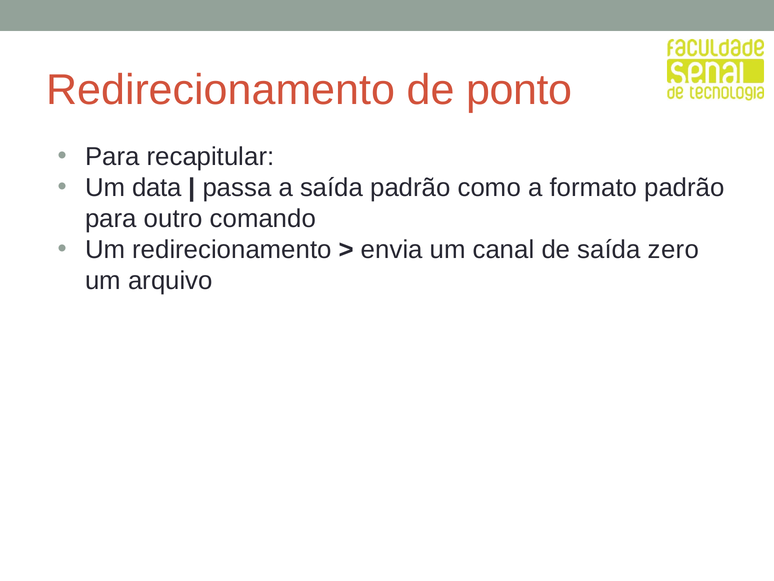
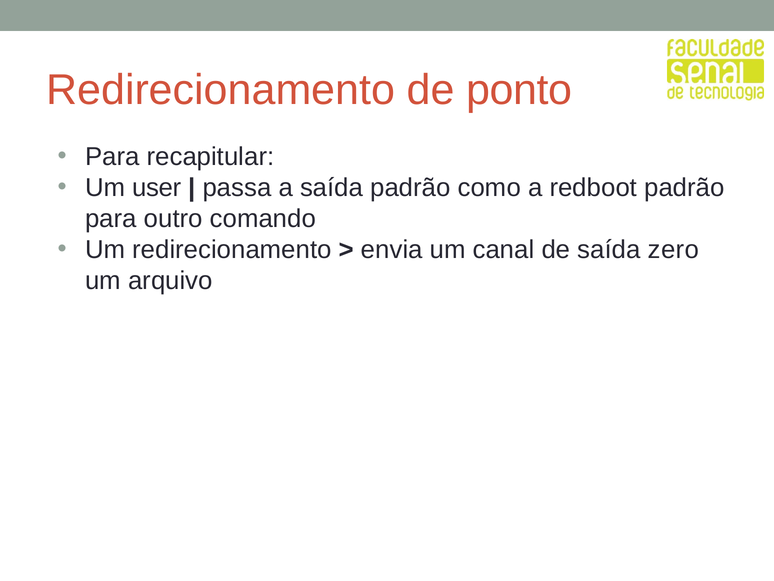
data: data -> user (157, 188)
formato: formato -> redboot (593, 188)
